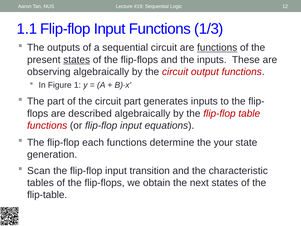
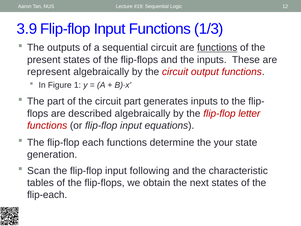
1.1: 1.1 -> 3.9 (27, 29)
states underline: present -> none (77, 60)
observing: observing -> represent (49, 72)
table: table -> letter (249, 113)
transition: transition -> following (150, 171)
flip-table: flip-table -> flip-each (47, 195)
